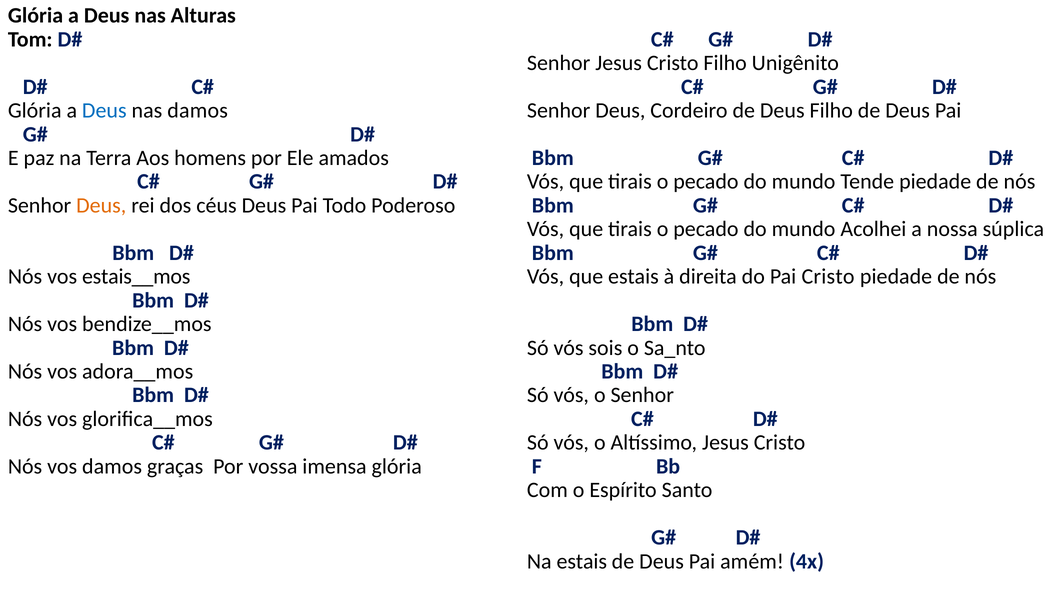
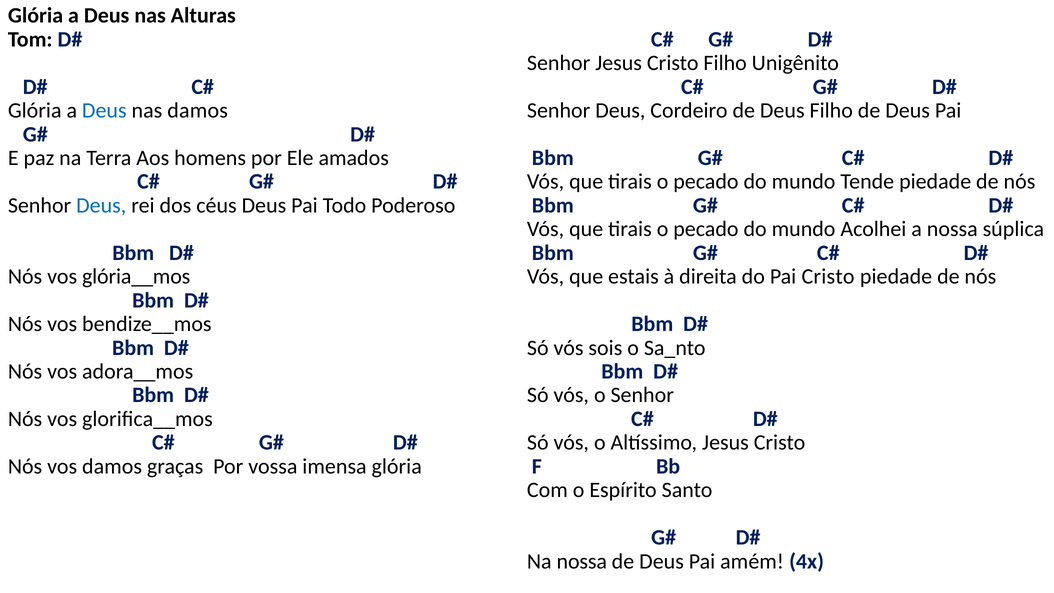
Deus colour: orange -> blue (101, 205)
estais__mos: estais__mos -> glória__mos (136, 277)
Na estais: estais -> nossa (582, 561)
